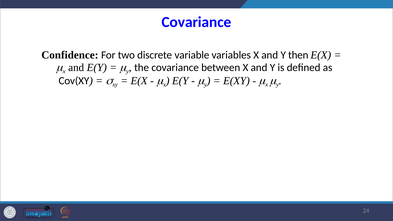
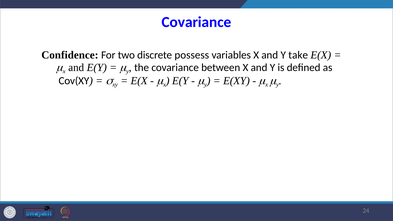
variable: variable -> possess (192, 55)
then: then -> take (298, 55)
